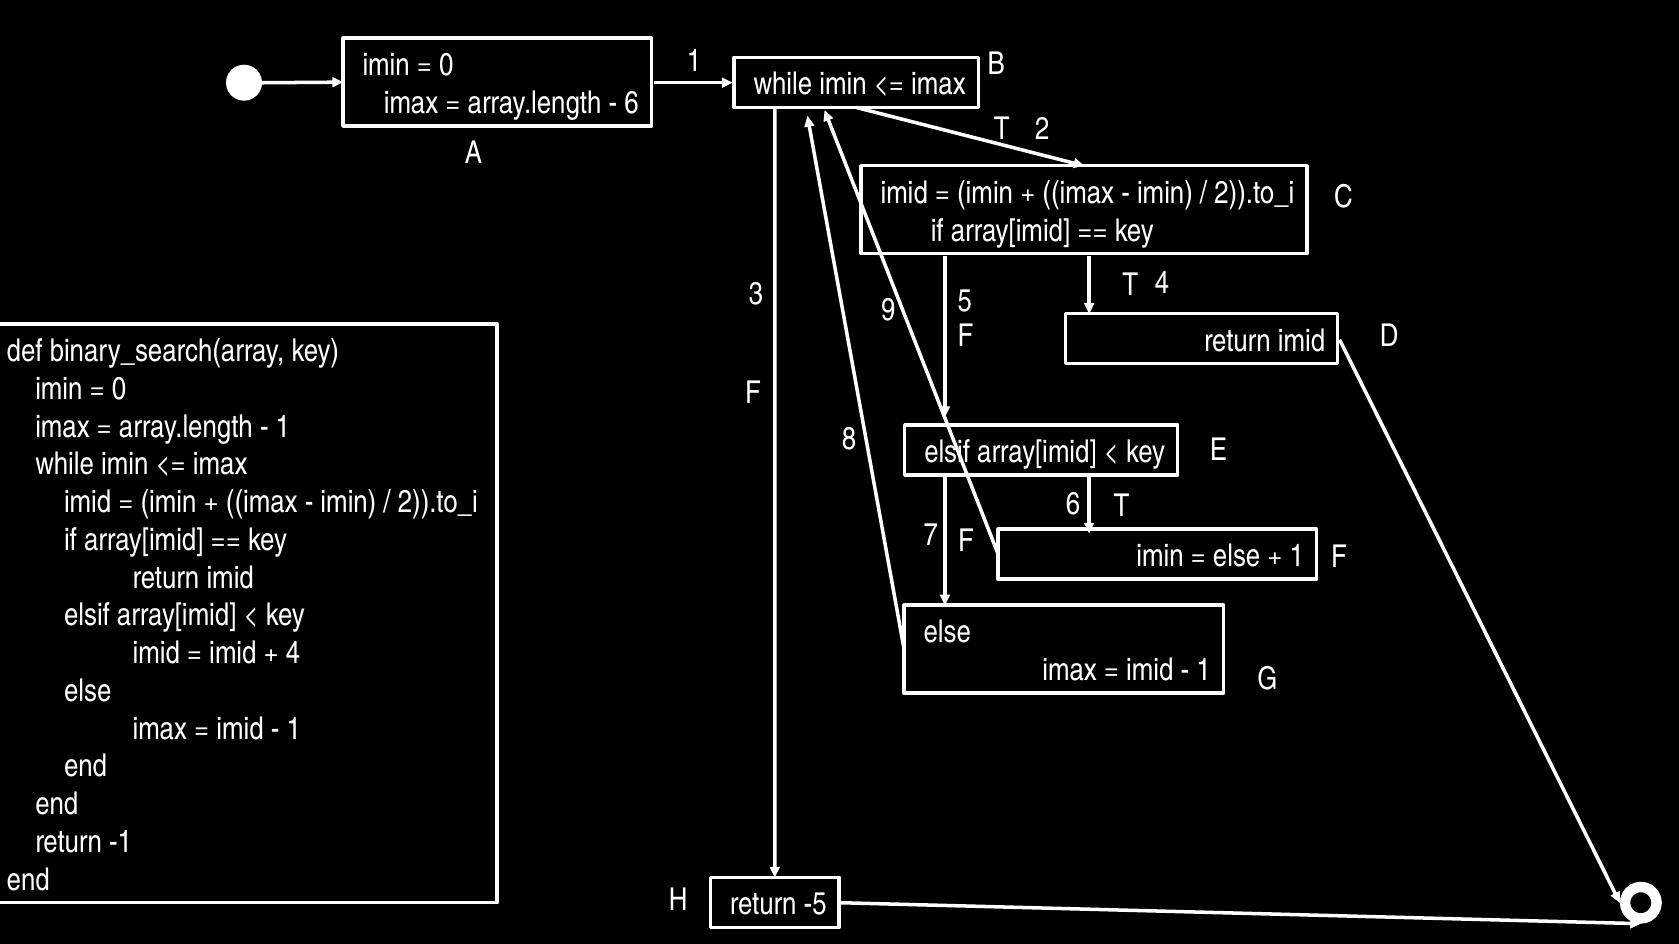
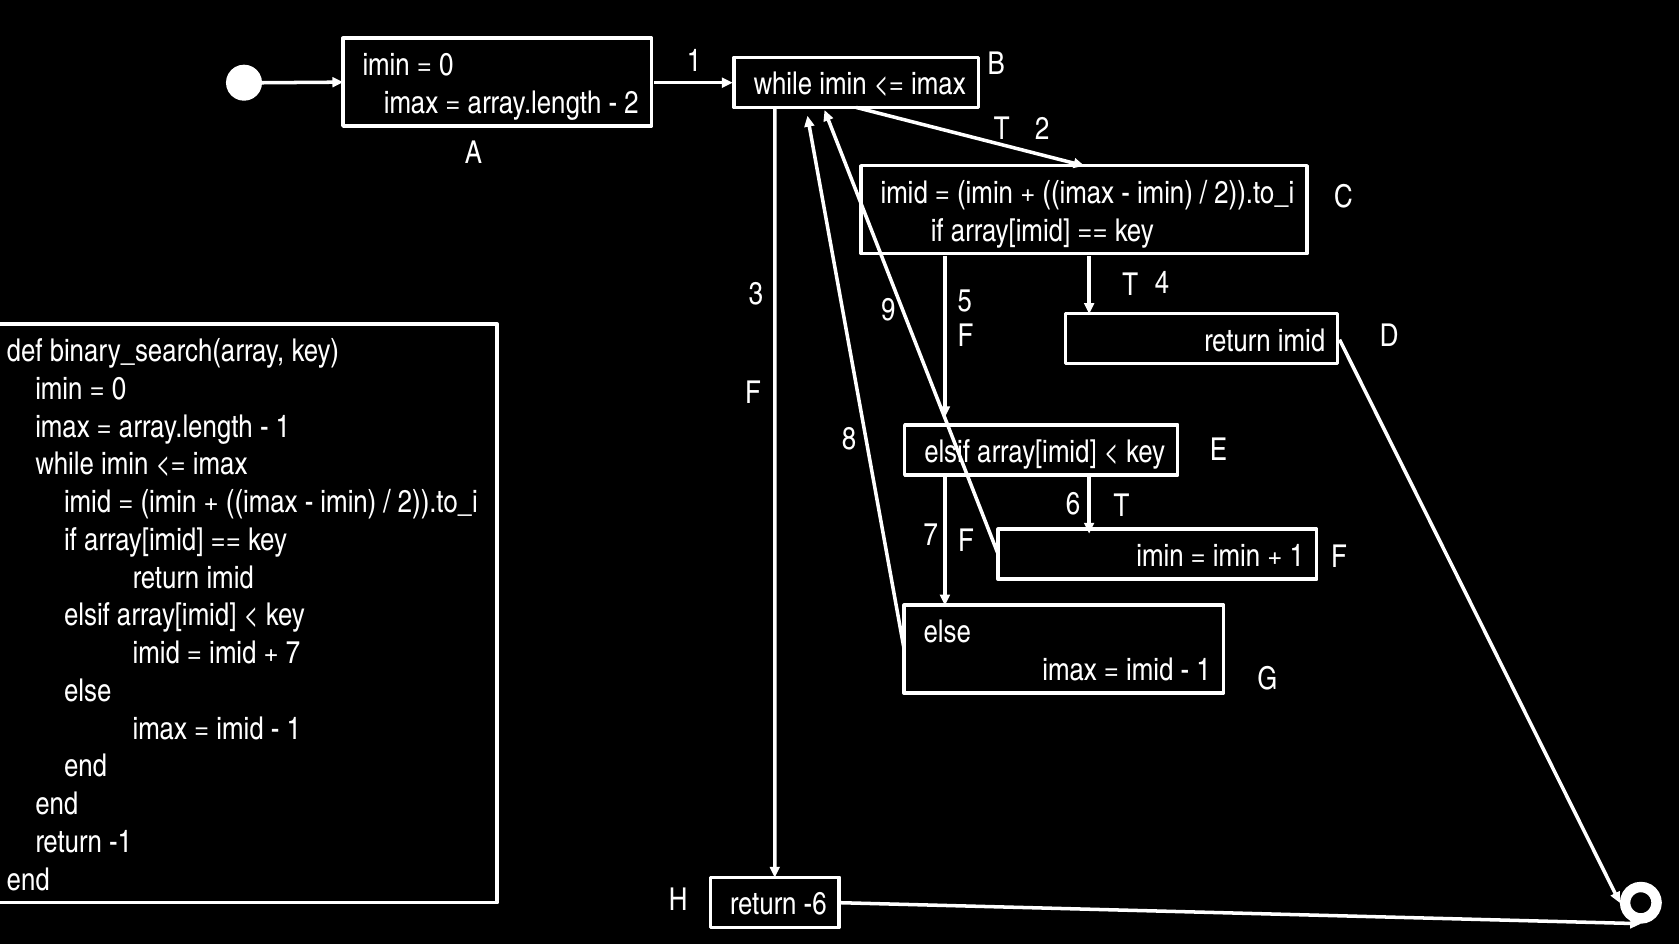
6: 6 -> 2 (632, 103)
else: else -> imin (1237, 557)
4: 4 -> 7 (293, 654)
-5: -5 -> -6 (815, 905)
